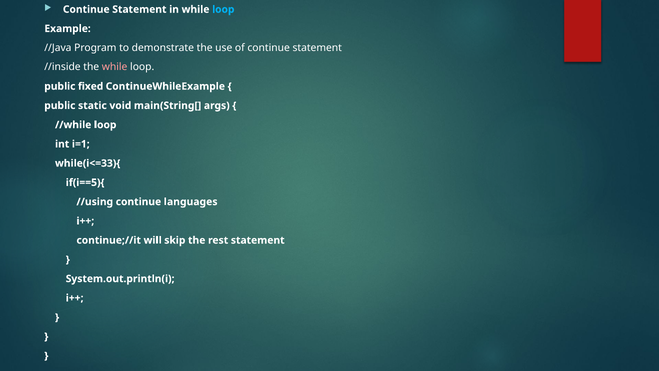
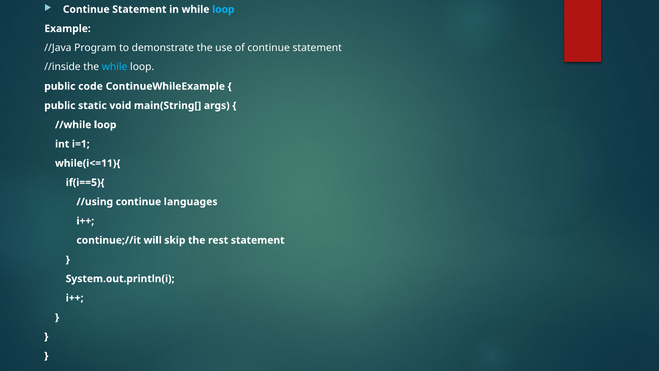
while colour: pink -> light blue (115, 67)
fixed: fixed -> code (90, 86)
while(i<=33){: while(i<=33){ -> while(i<=11){ (88, 163)
